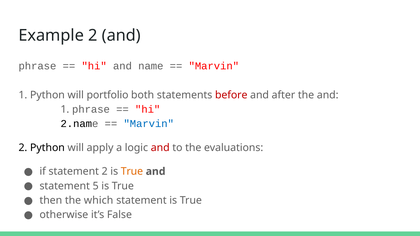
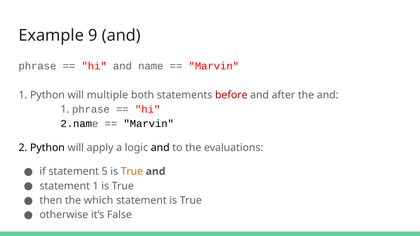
Example 2: 2 -> 9 (93, 36)
portfolio: portfolio -> multiple (107, 95)
Marvin colour: blue -> black (149, 124)
and colour: red -> black (160, 148)
statement 2: 2 -> 5 (105, 172)
statement 5: 5 -> 1 (96, 186)
